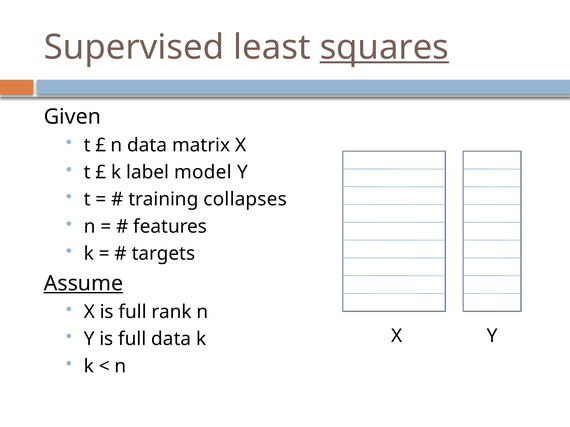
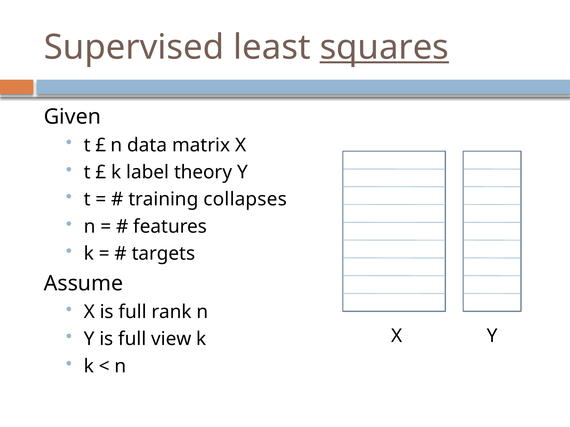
model: model -> theory (203, 172)
Assume underline: present -> none (83, 284)
full data: data -> view (171, 339)
